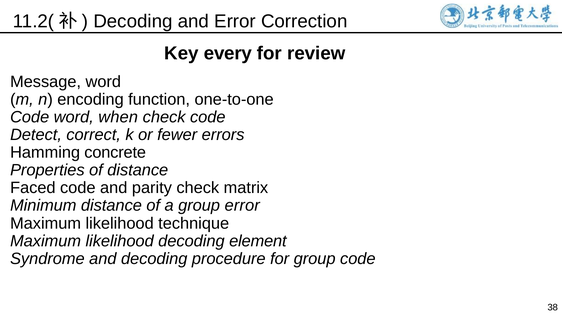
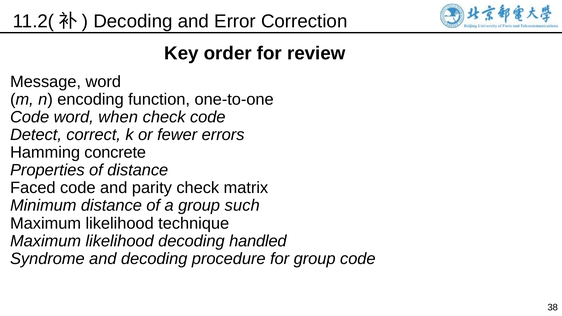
every: every -> order (228, 53)
group error: error -> such (242, 206)
element: element -> handled (258, 241)
